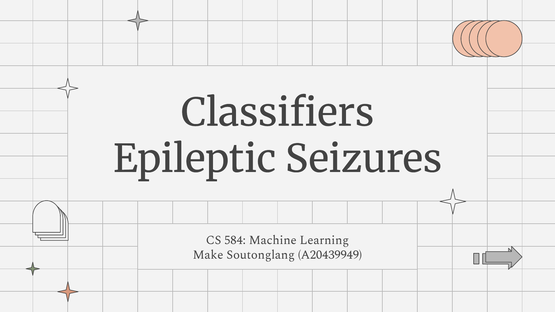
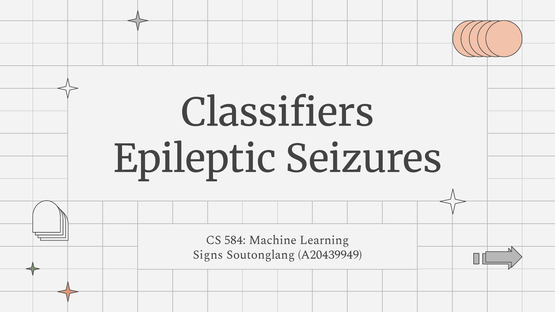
Make: Make -> Signs (208, 255)
